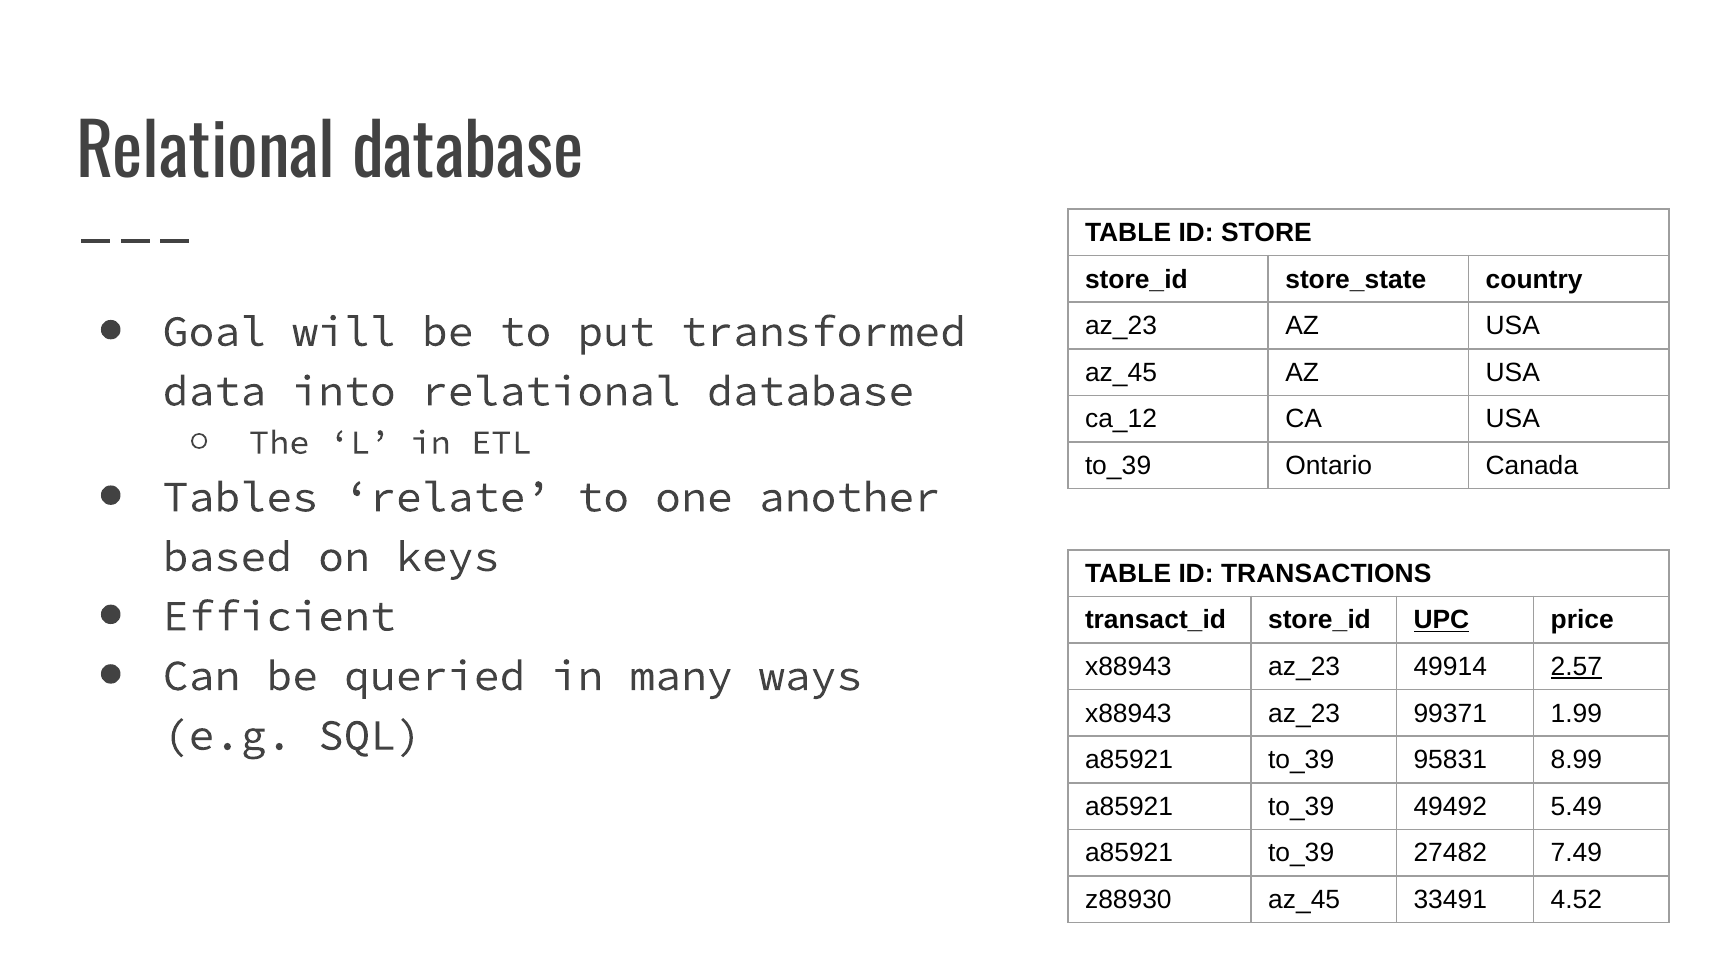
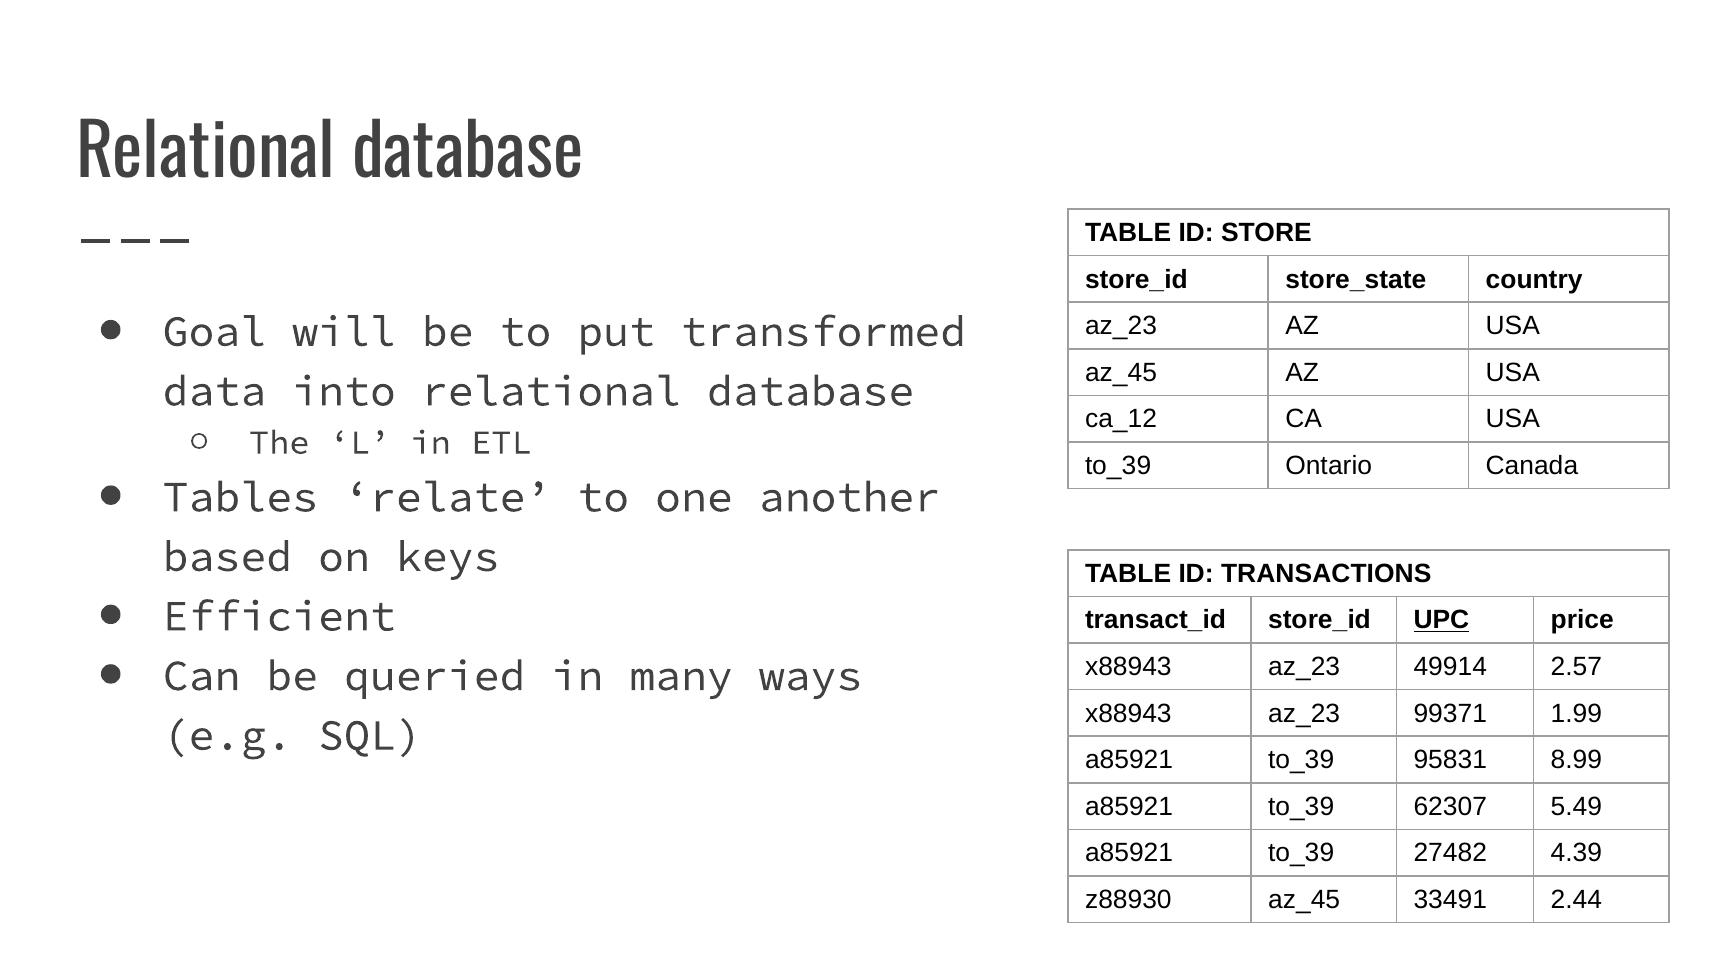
2.57 underline: present -> none (1576, 667)
49492: 49492 -> 62307 (1450, 807)
7.49: 7.49 -> 4.39 (1576, 853)
4.52: 4.52 -> 2.44 (1576, 900)
